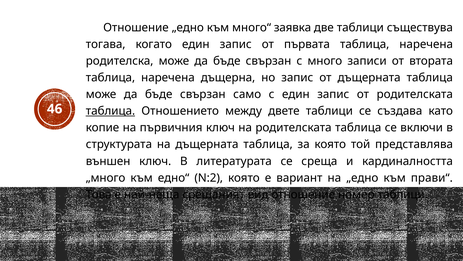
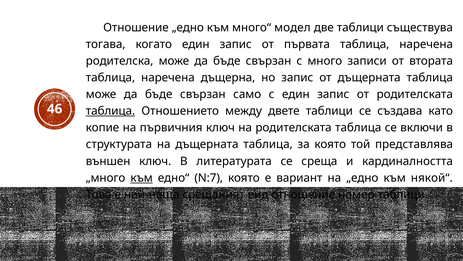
заявка: заявка -> модел (292, 28)
към underline: none -> present (142, 177)
N:2: N:2 -> N:7 (209, 177)
прави“: прави“ -> някой“ (432, 177)
